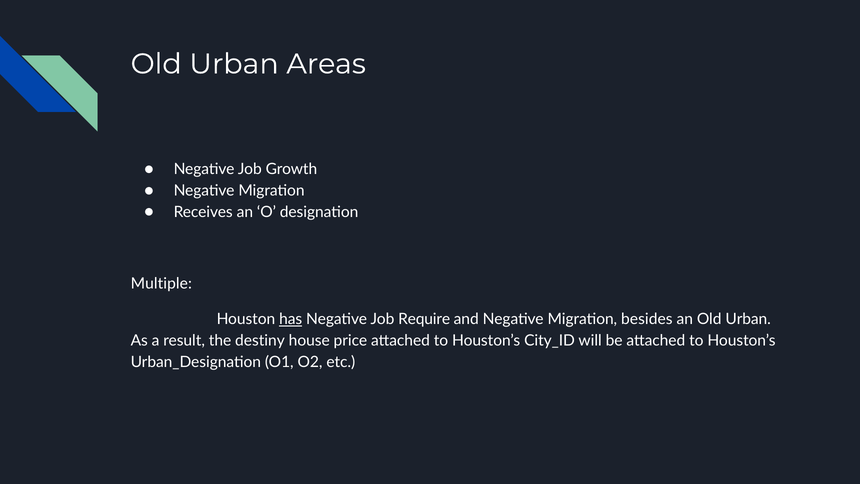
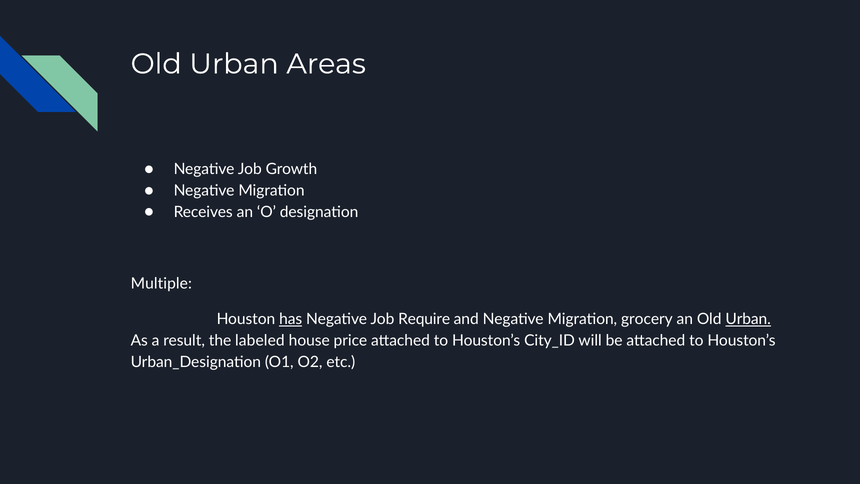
besides: besides -> grocery (647, 319)
Urban underline: none -> present (748, 319)
destiny: destiny -> labeled (260, 340)
